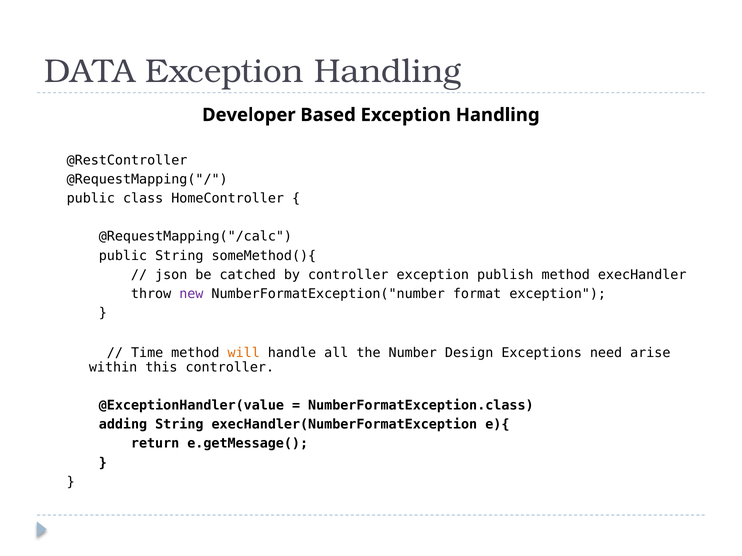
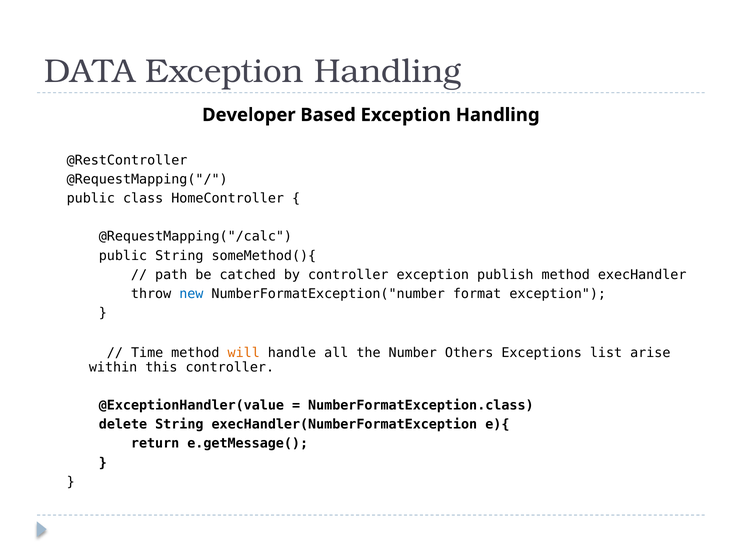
json: json -> path (171, 275)
new colour: purple -> blue (191, 294)
Design: Design -> Others (469, 353)
need: need -> list (606, 353)
adding: adding -> delete (123, 425)
